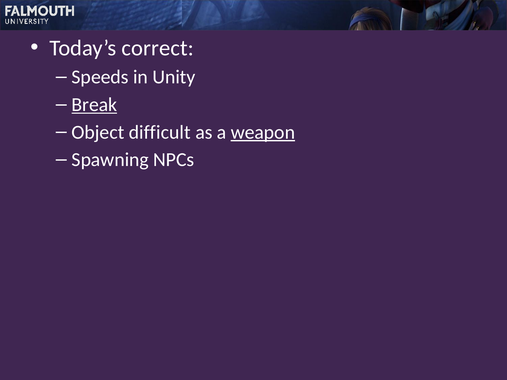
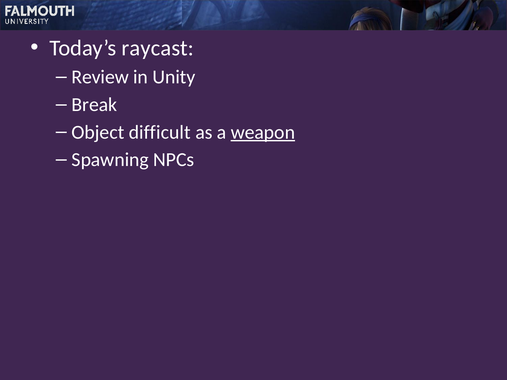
correct: correct -> raycast (158, 48)
Speeds: Speeds -> Review (100, 77)
Break underline: present -> none (94, 105)
